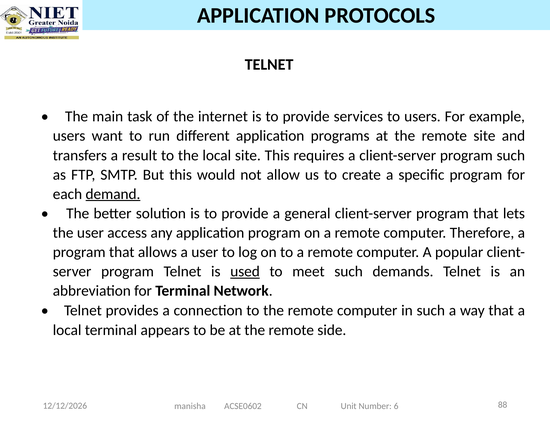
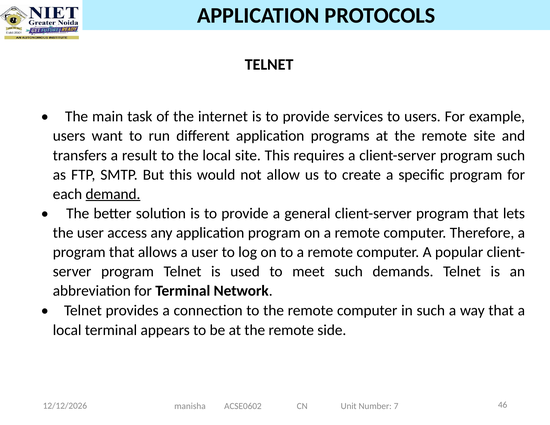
used underline: present -> none (245, 272)
88: 88 -> 46 (503, 405)
6: 6 -> 7 (396, 406)
